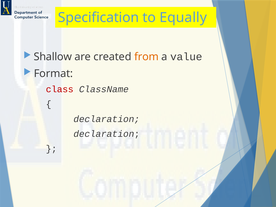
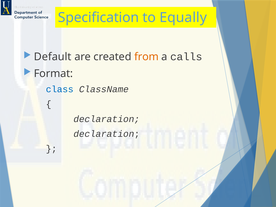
Shallow: Shallow -> Default (53, 57)
value: value -> calls (186, 57)
class colour: red -> blue (60, 89)
